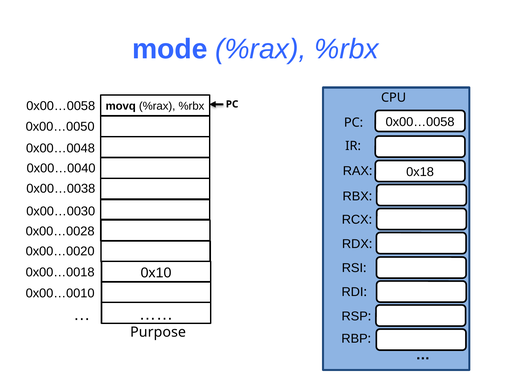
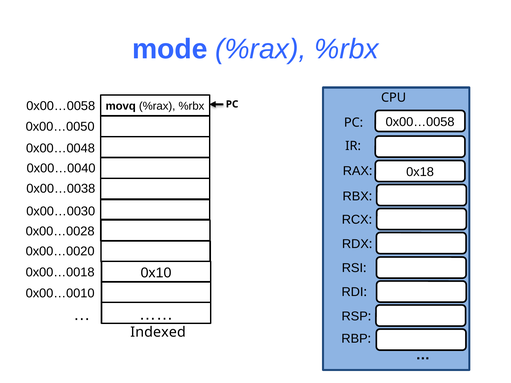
Purpose: Purpose -> Indexed (158, 333)
